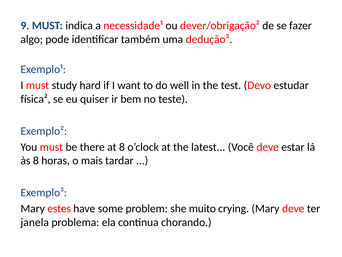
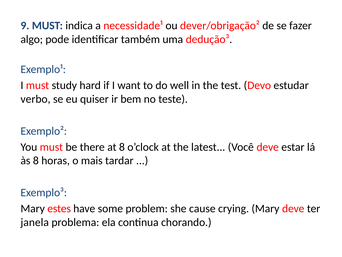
física²: física² -> verbo (35, 99)
muito: muito -> cause (202, 208)
